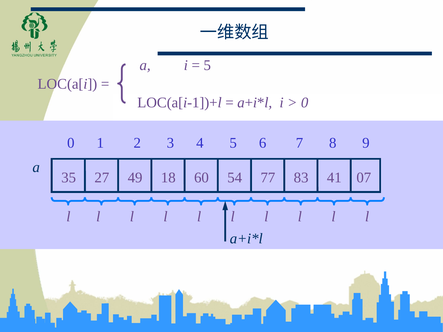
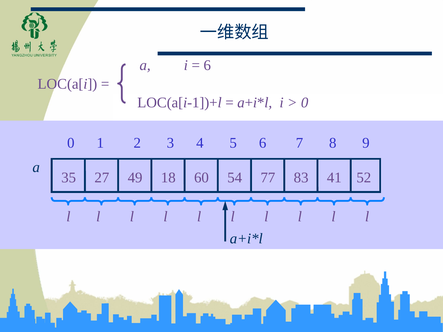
5: 5 -> 6 (207, 65)
07: 07 -> 52 (364, 178)
